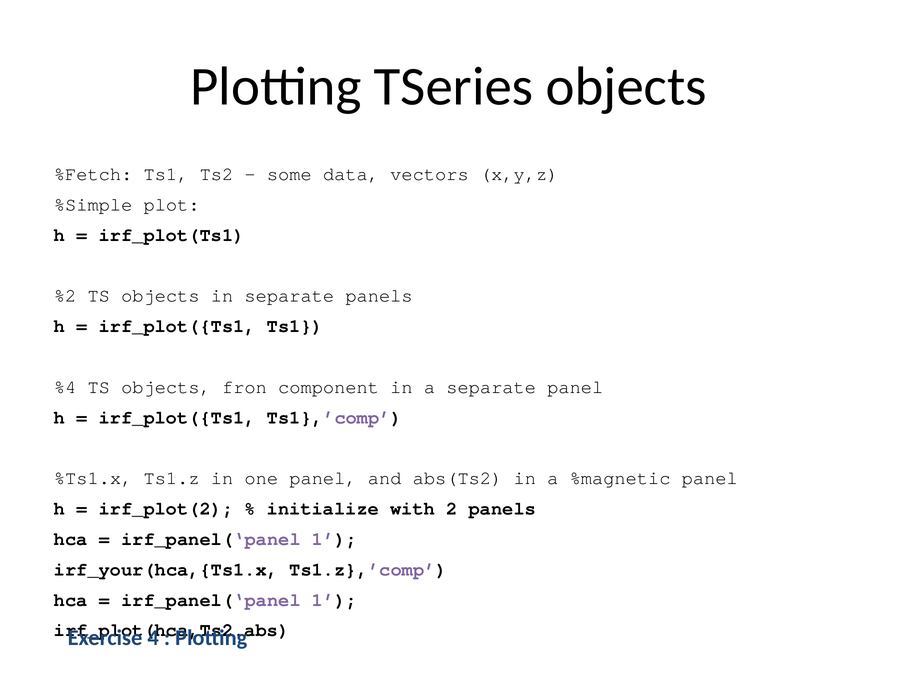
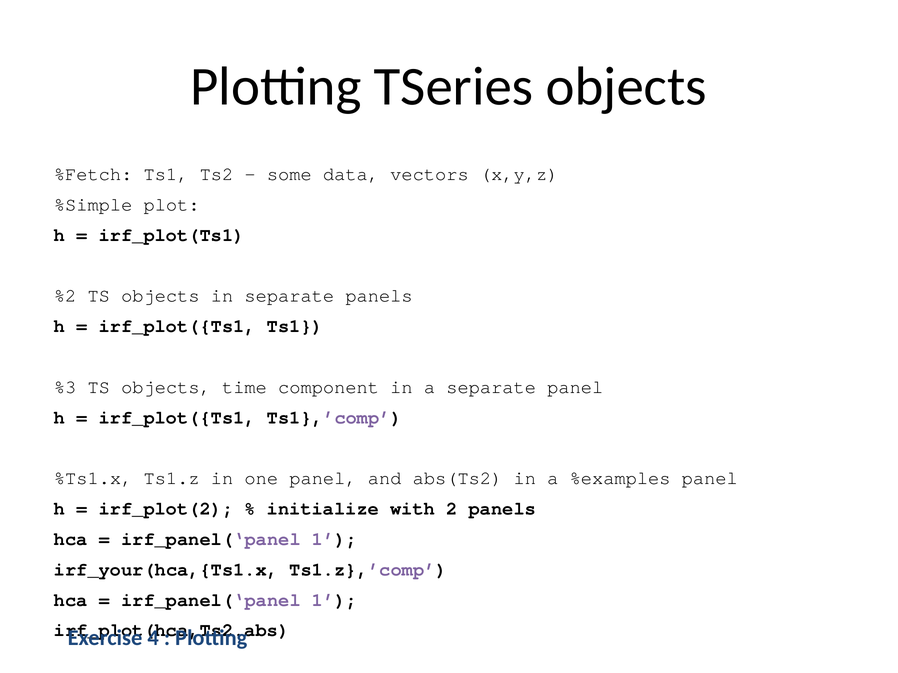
%4: %4 -> %3 (65, 387)
fron: fron -> time (244, 387)
%magnetic: %magnetic -> %examples (620, 479)
